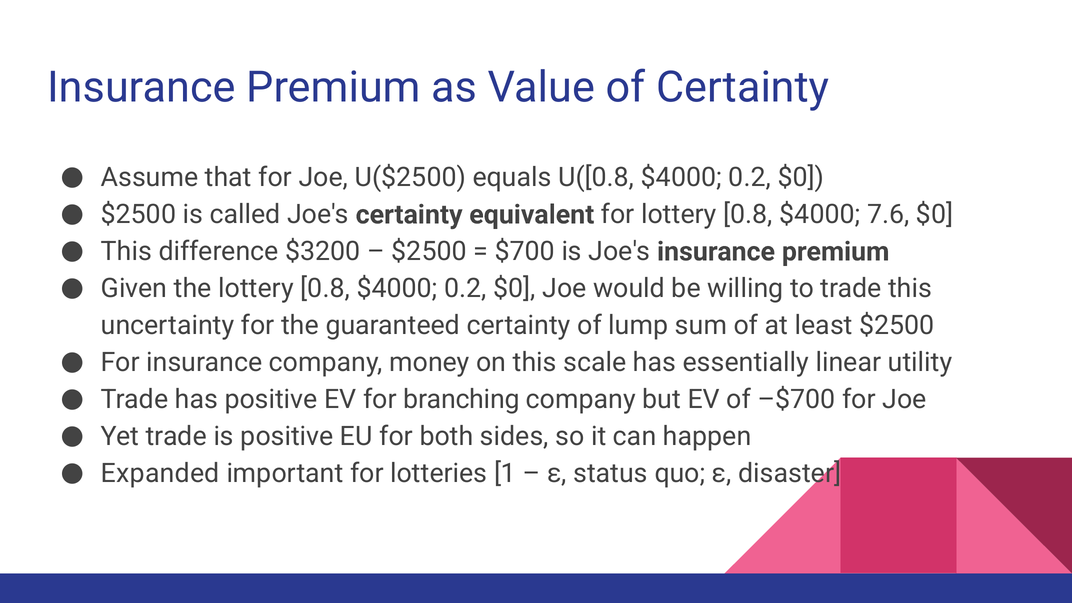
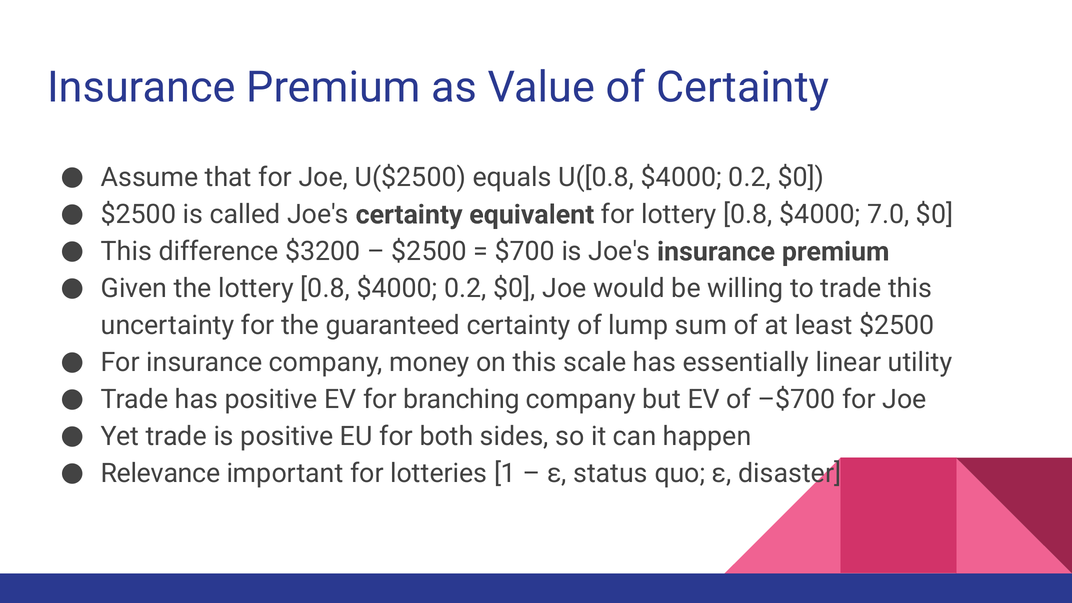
7.6: 7.6 -> 7.0 (888, 215)
Expanded: Expanded -> Relevance (160, 473)
